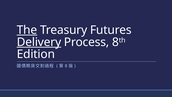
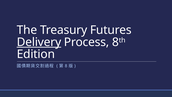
The underline: present -> none (27, 30)
